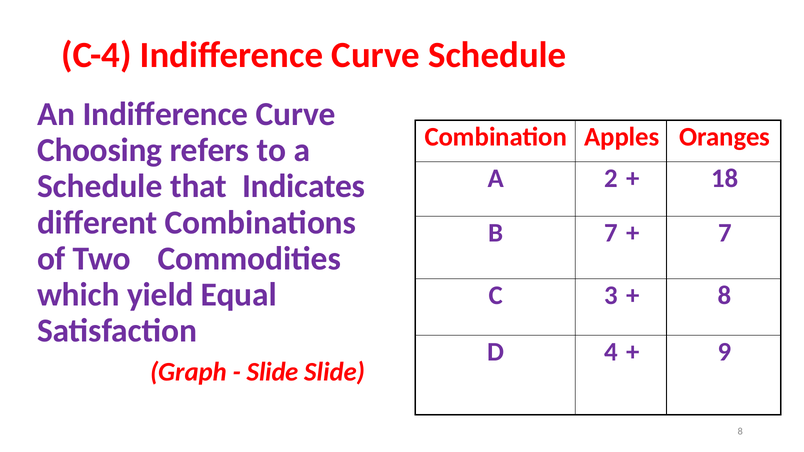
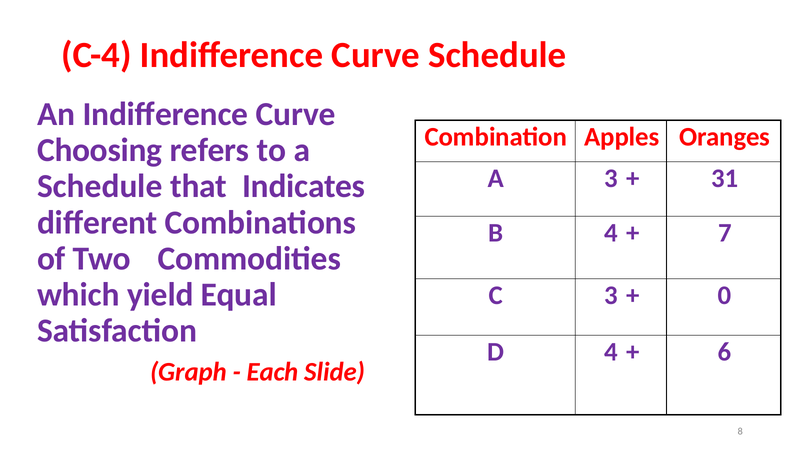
A 2: 2 -> 3 (611, 178)
18: 18 -> 31 (725, 178)
B 7: 7 -> 4 (611, 233)
8: 8 -> 0 (725, 296)
9: 9 -> 6 (725, 352)
Slide: Slide -> Each (273, 372)
